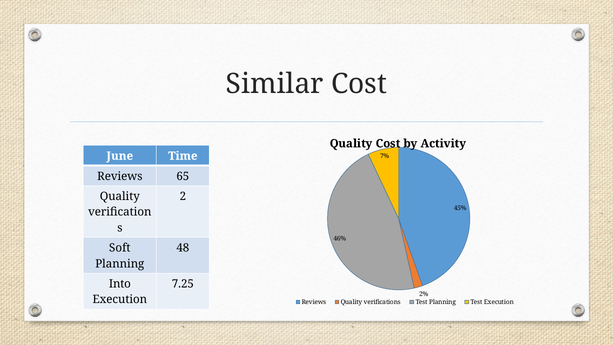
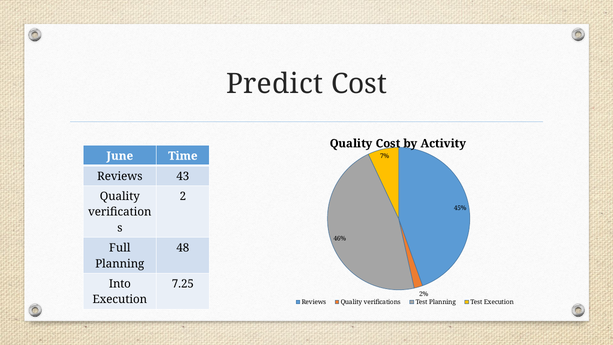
Similar: Similar -> Predict (275, 84)
65: 65 -> 43 (183, 176)
Soft: Soft -> Full (120, 248)
